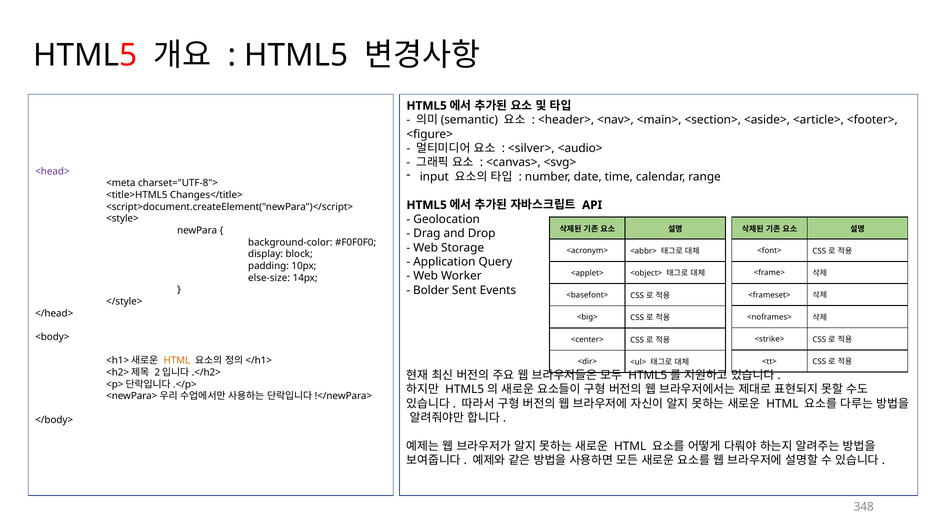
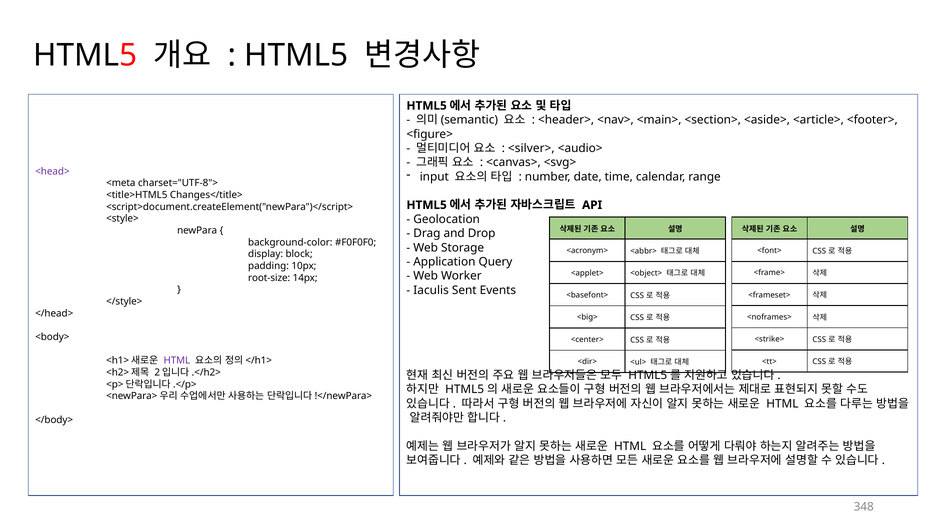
else-size: else-size -> root-size (269, 278)
Bolder: Bolder -> Iaculis (431, 290)
HTML colour: orange -> purple (177, 361)
